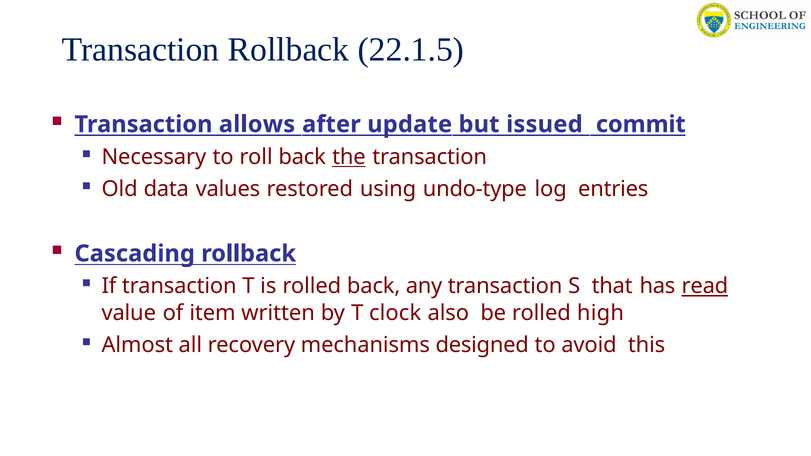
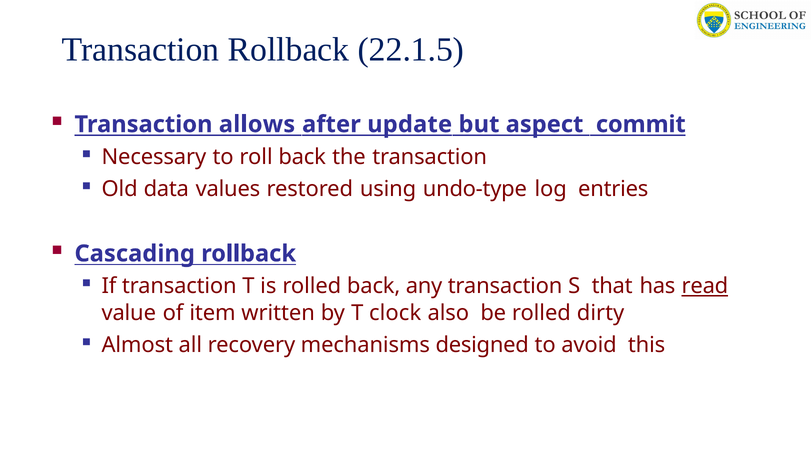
issued: issued -> aspect (545, 124)
the underline: present -> none (349, 157)
high: high -> dirty (601, 313)
